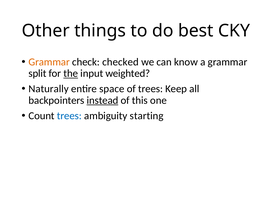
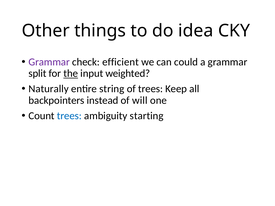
best: best -> idea (196, 31)
Grammar colour: orange -> purple (49, 62)
checked: checked -> efficient (121, 62)
know: know -> could (186, 62)
space: space -> string (112, 89)
instead underline: present -> none (103, 100)
this: this -> will (140, 100)
